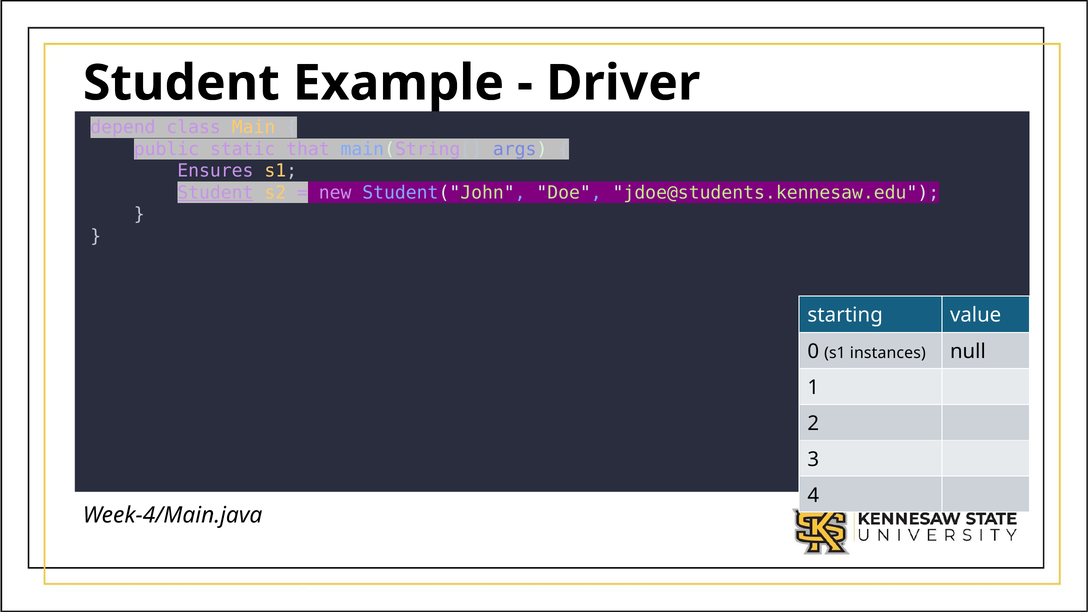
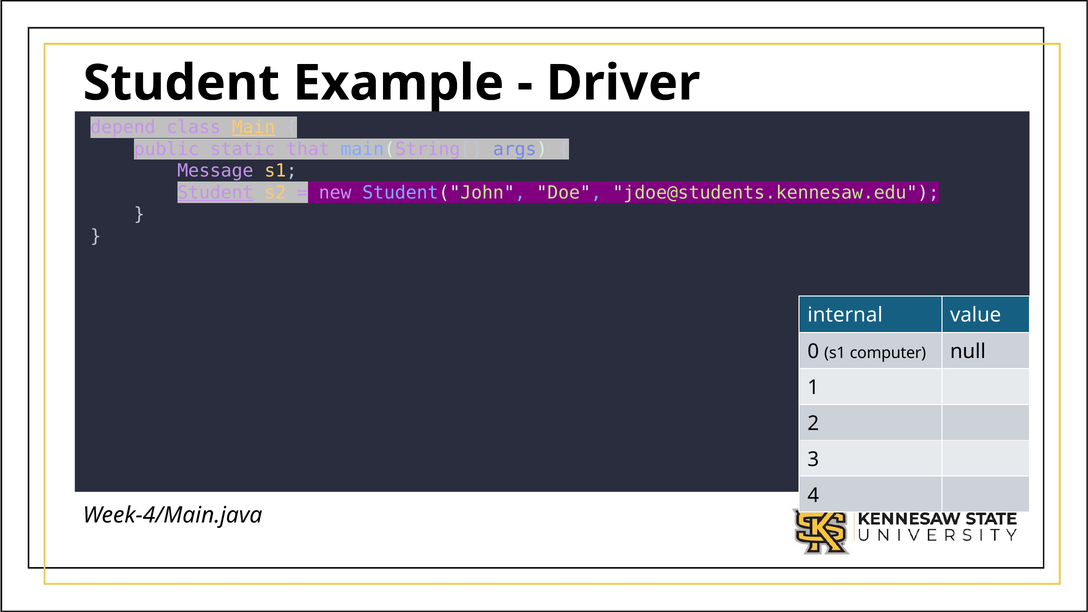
Main underline: none -> present (254, 127)
Ensures: Ensures -> Message (215, 171)
starting: starting -> internal (845, 315)
instances: instances -> computer (888, 353)
